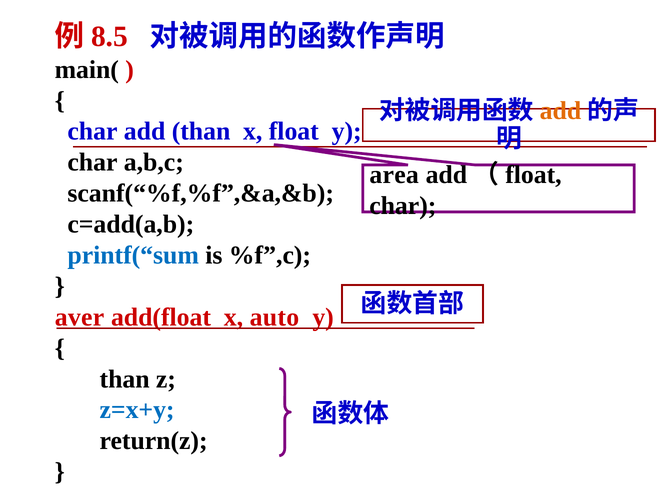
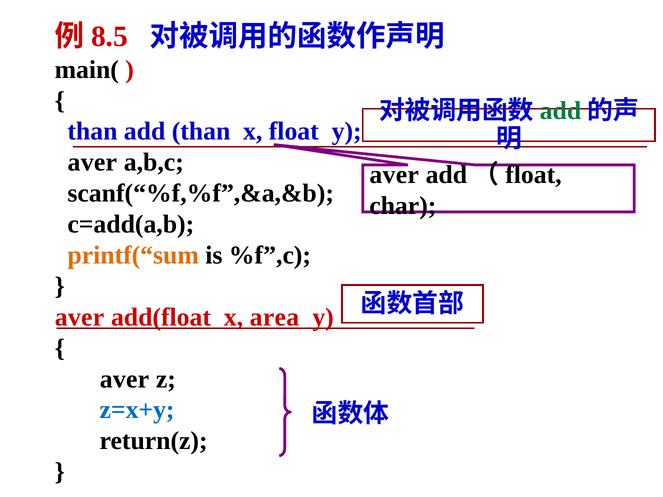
add colour: orange -> green (560, 111)
char: char -> than (92, 132)
char: char -> aver (92, 162)
area: area -> aver (394, 175)
printf(“sum colour: blue -> orange (133, 255)
auto: auto -> area (274, 317)
than: than -> aver (124, 379)
